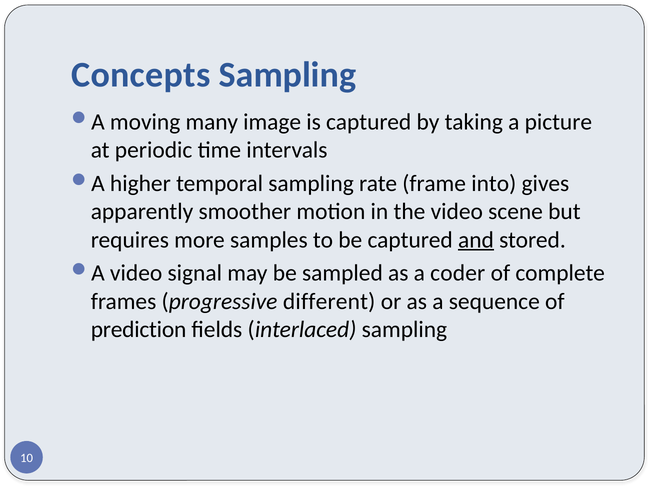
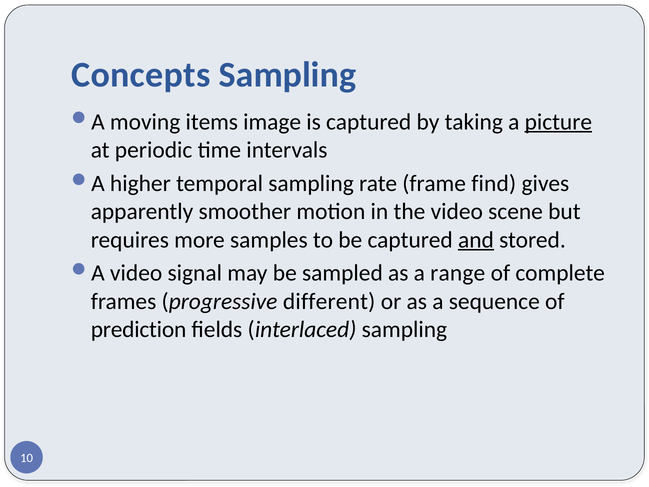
many: many -> items (212, 122)
picture underline: none -> present (558, 122)
into: into -> find (494, 183)
coder: coder -> range (458, 273)
